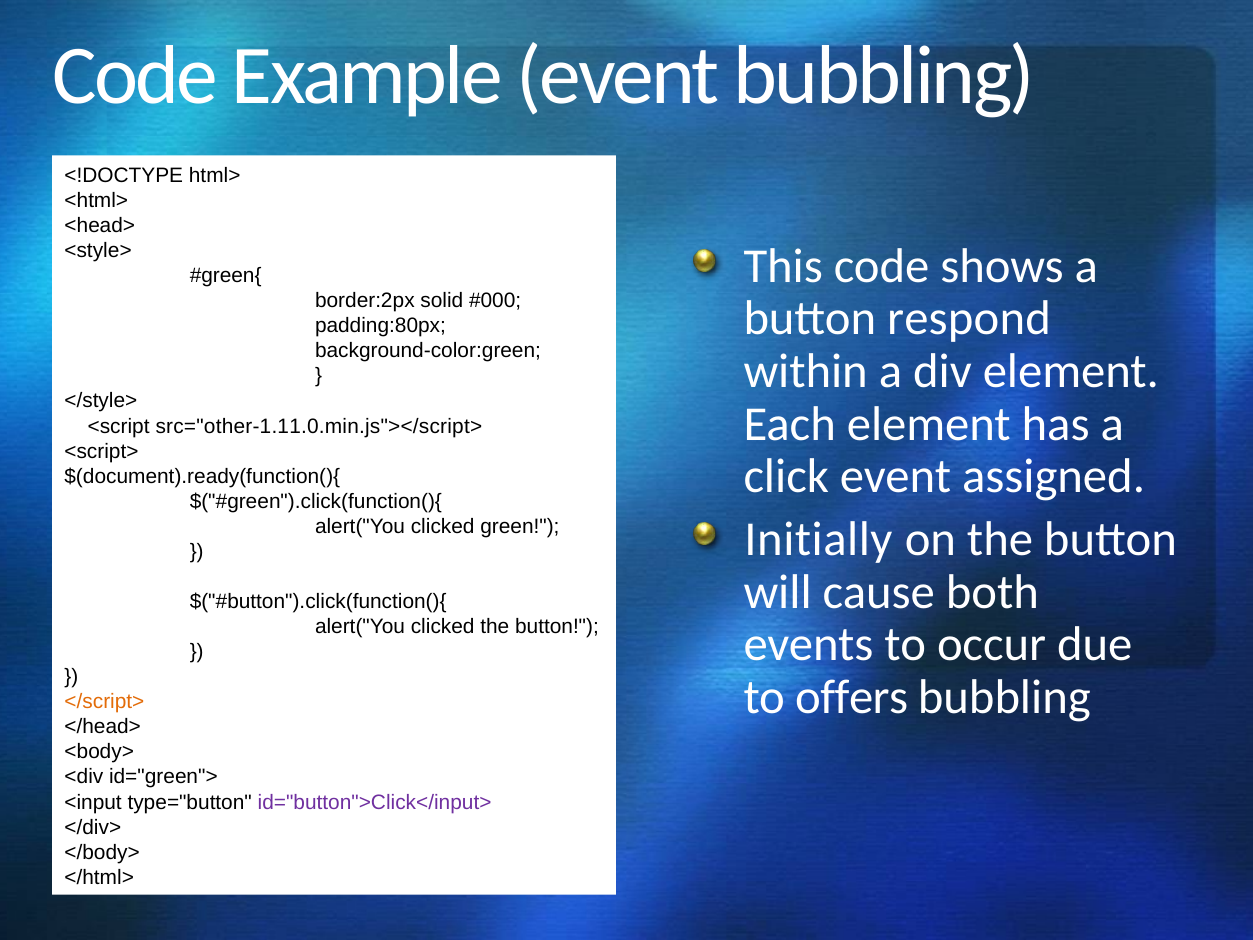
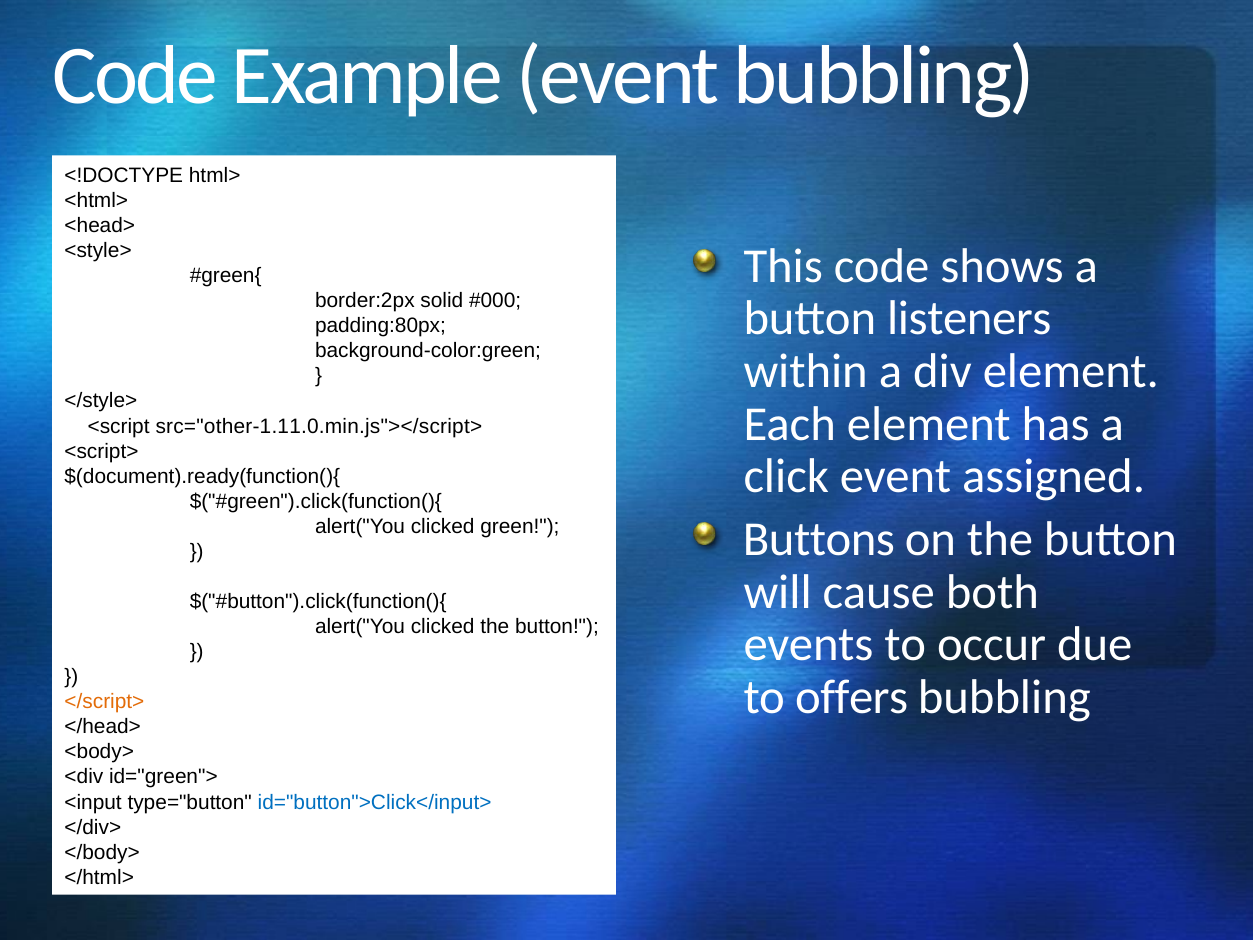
respond: respond -> listeners (969, 319)
Initially: Initially -> Buttons (819, 539)
id="button">Click</input> colour: purple -> blue (375, 802)
